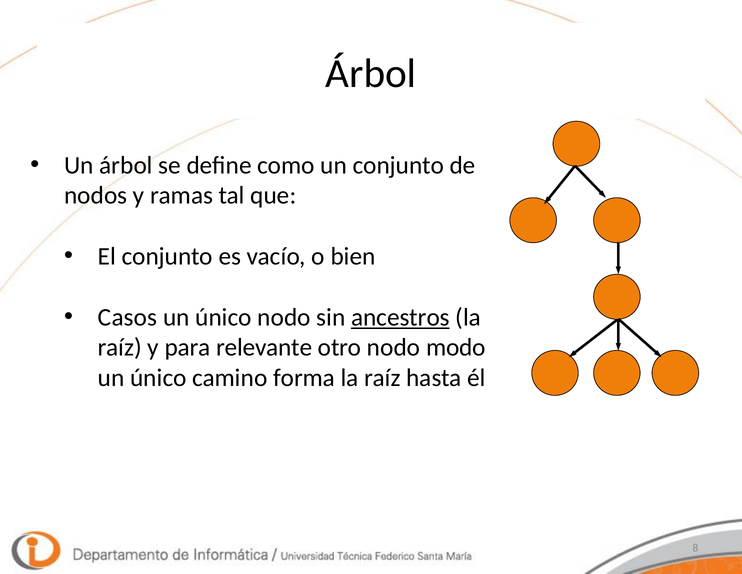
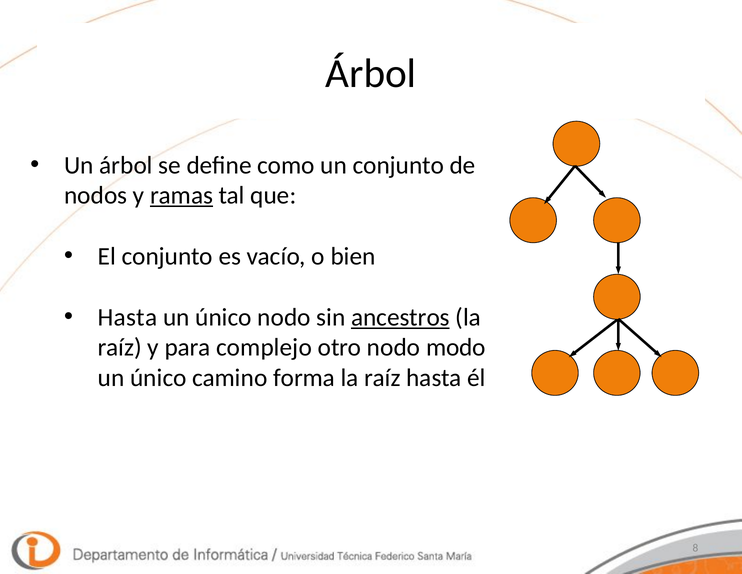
ramas underline: none -> present (182, 196)
Casos: Casos -> Hasta (128, 317)
relevante: relevante -> complejo (264, 348)
